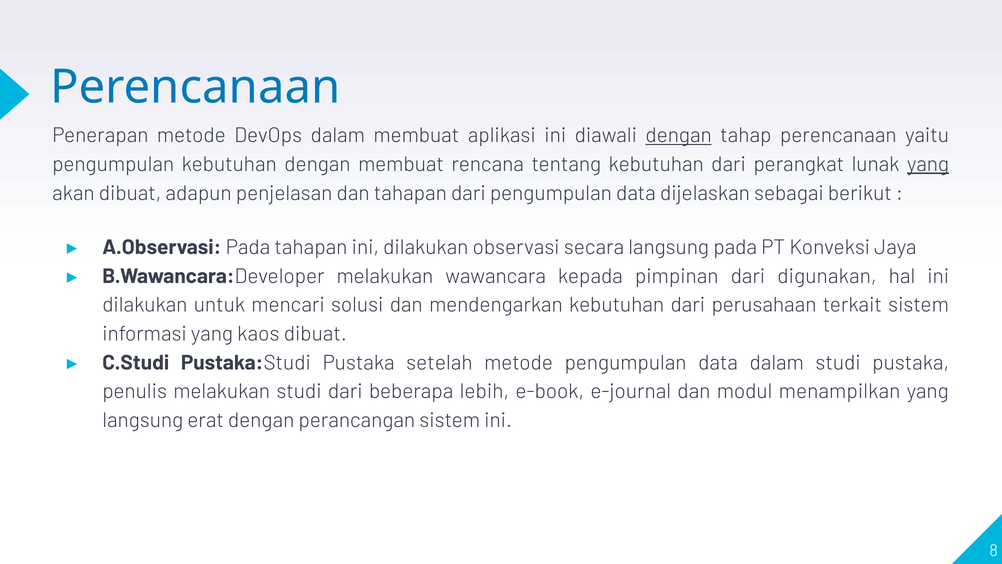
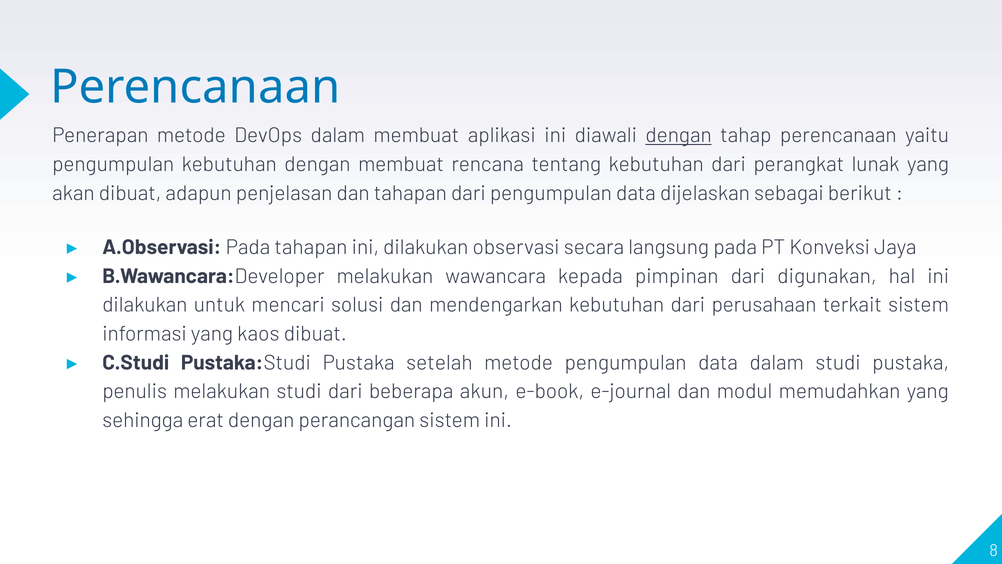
yang underline: present -> none (928, 164)
lebih: lebih -> akun (484, 391)
menampilkan: menampilkan -> memudahkan (840, 391)
langsung: langsung -> sehingga (143, 420)
